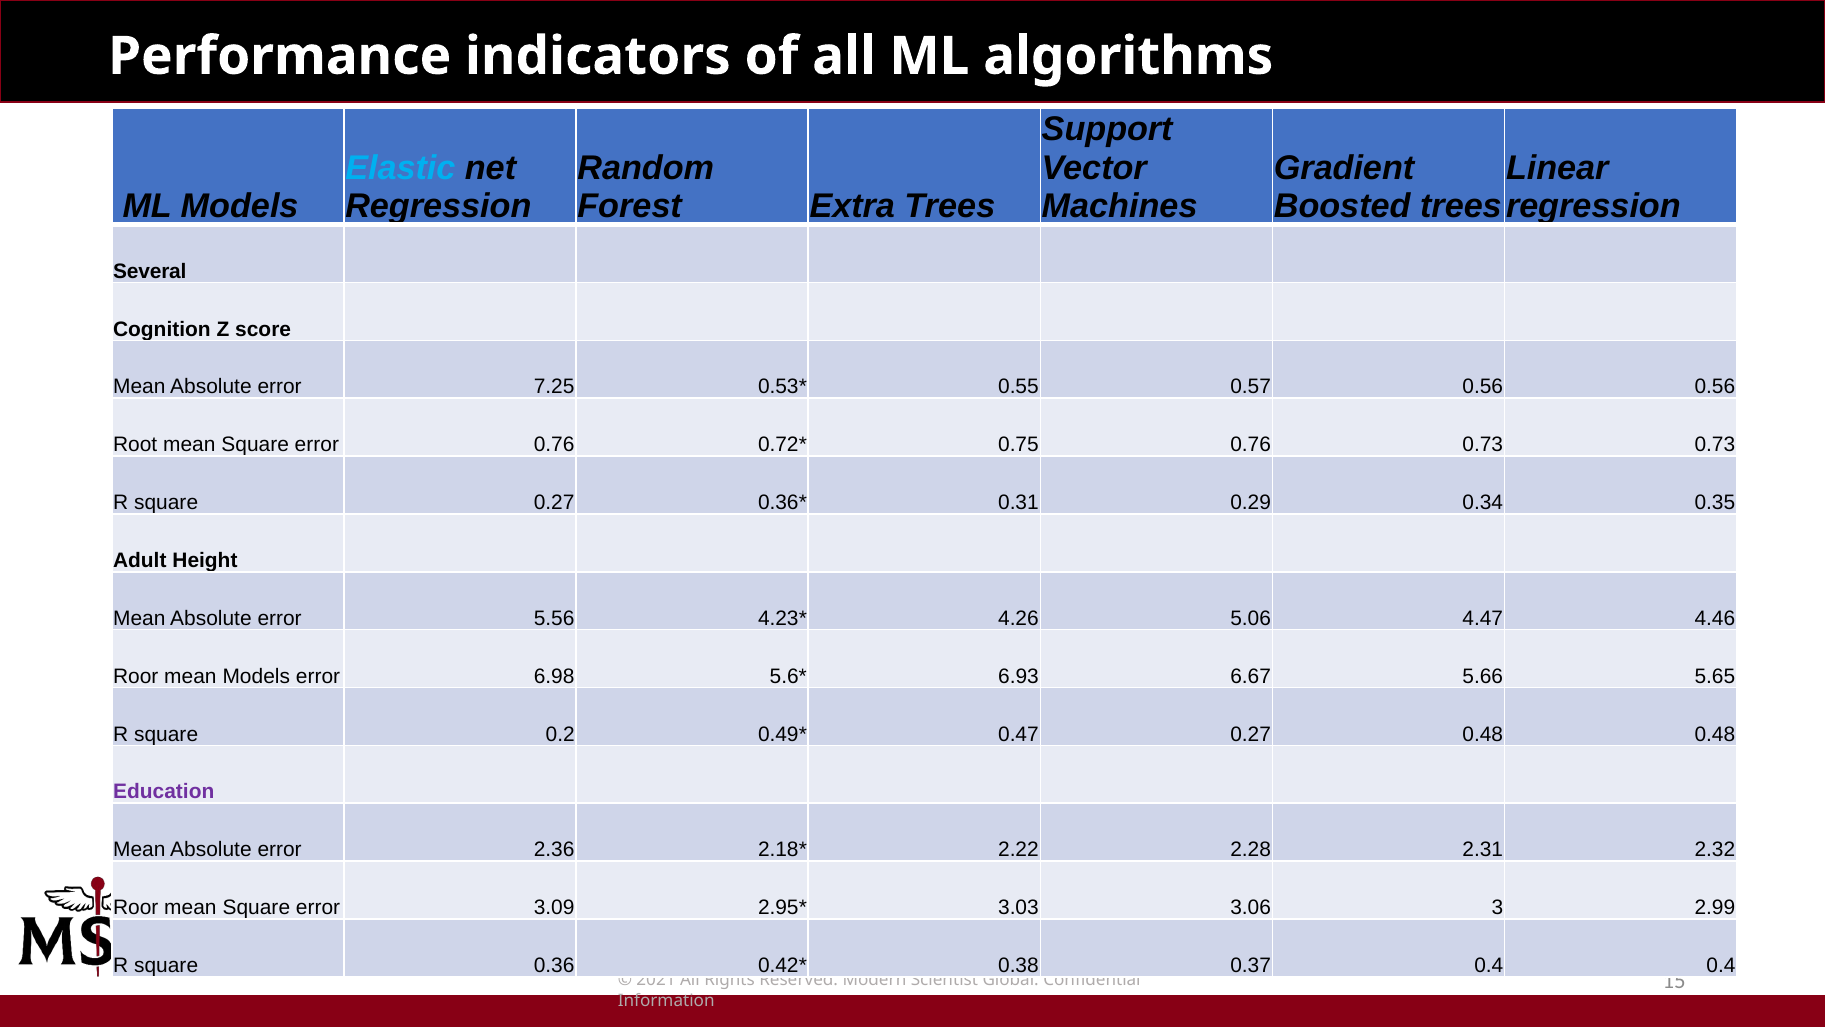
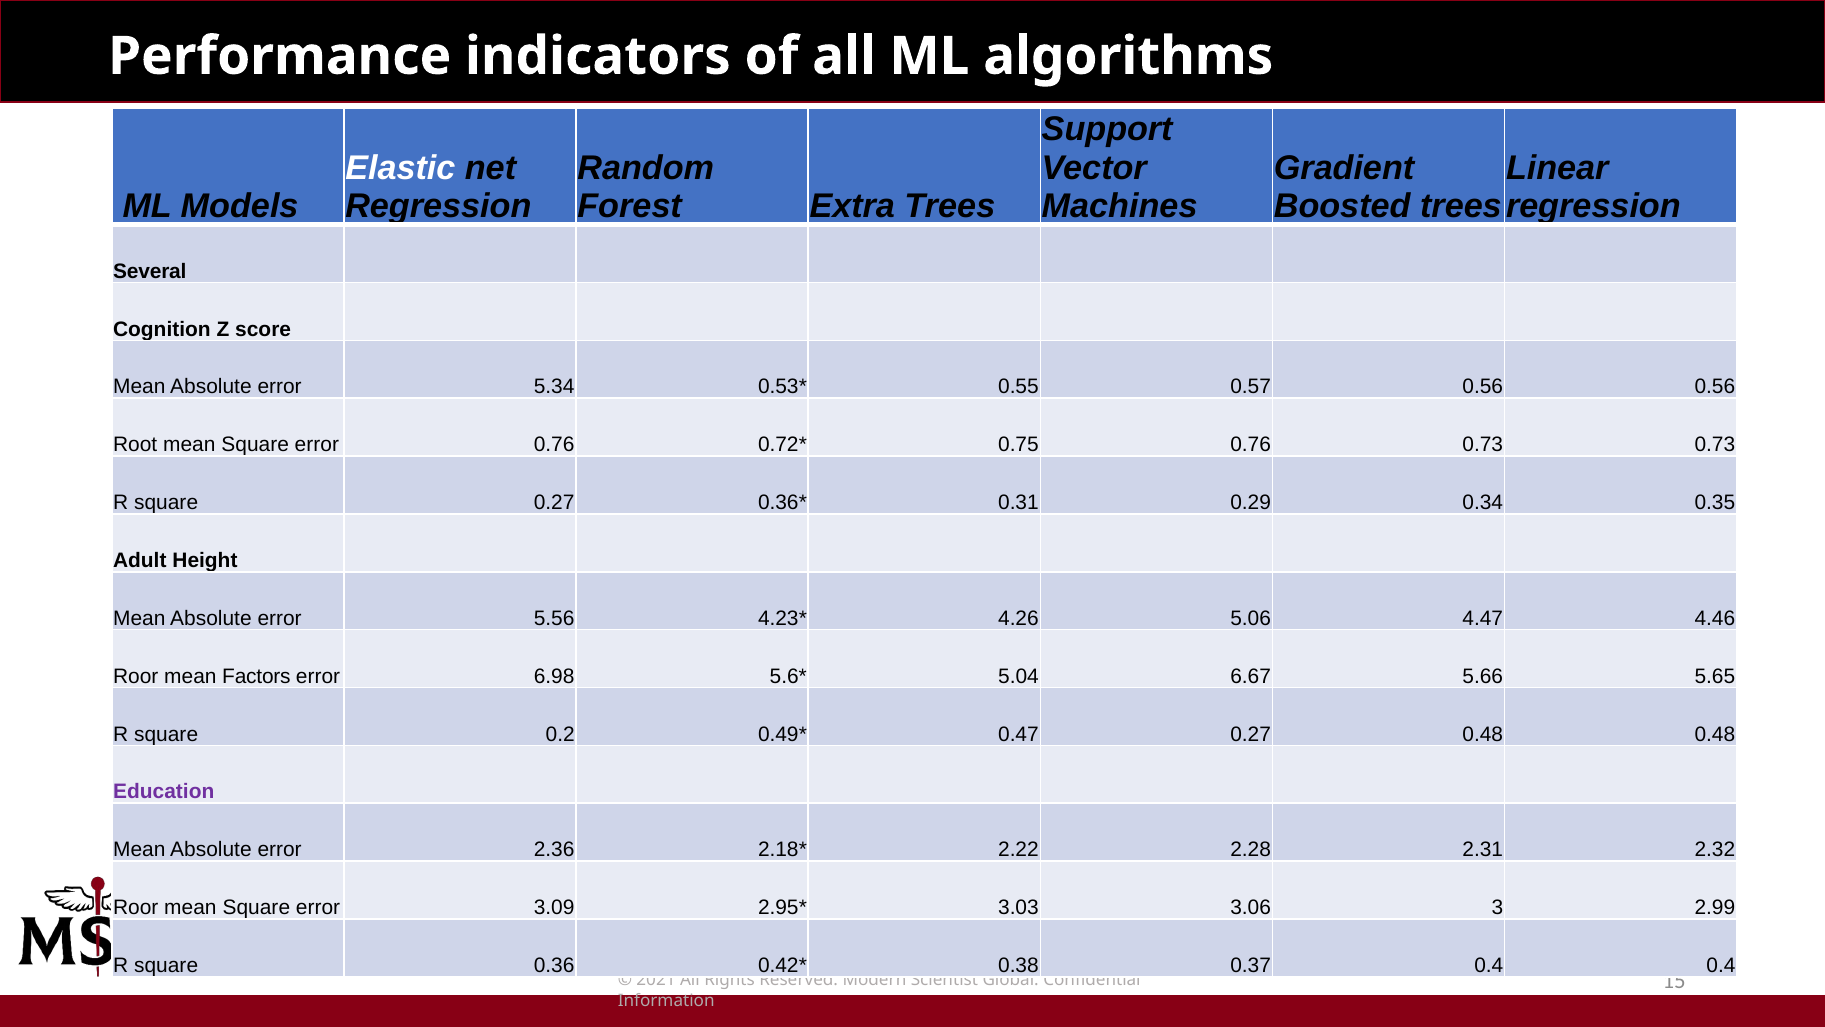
Elastic colour: light blue -> white (400, 168)
7.25: 7.25 -> 5.34 (554, 387)
mean Models: Models -> Factors (256, 676)
6.93: 6.93 -> 5.04 (1018, 676)
